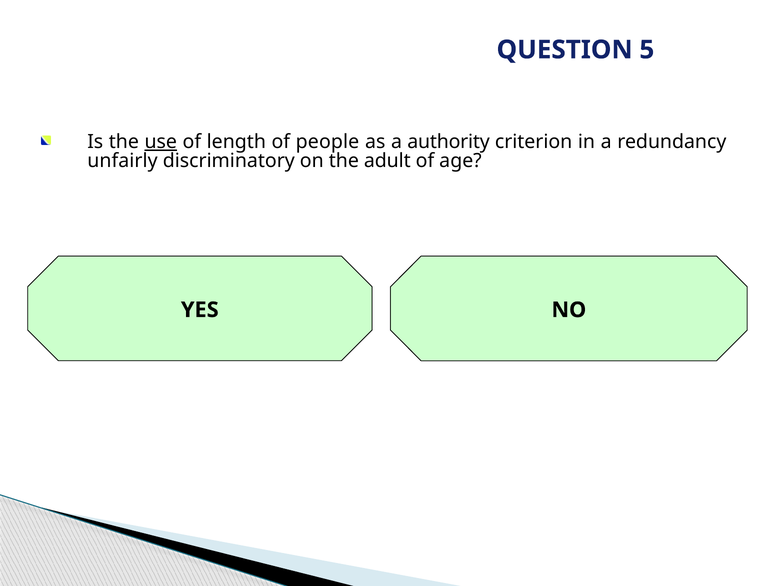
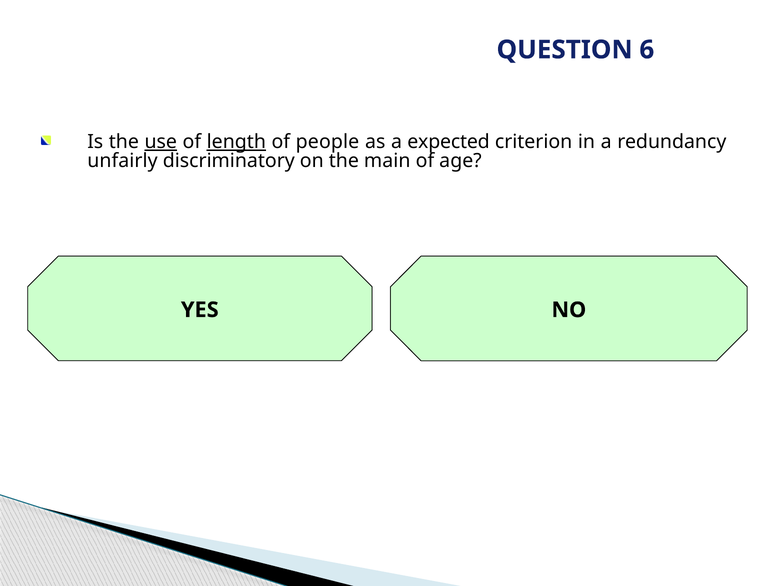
5: 5 -> 6 (647, 50)
length underline: none -> present (236, 142)
authority: authority -> expected (449, 142)
adult: adult -> main (387, 161)
